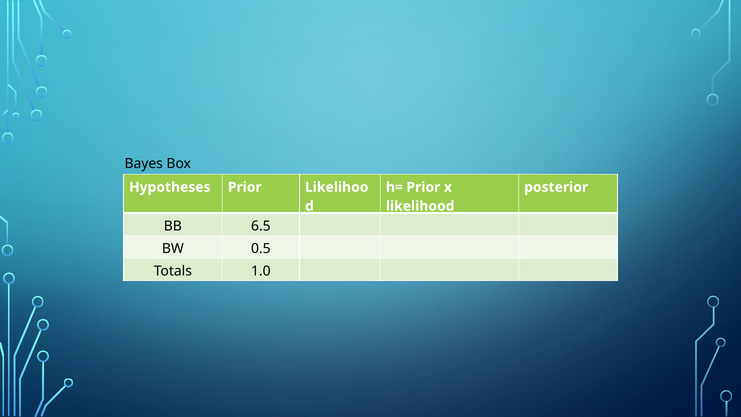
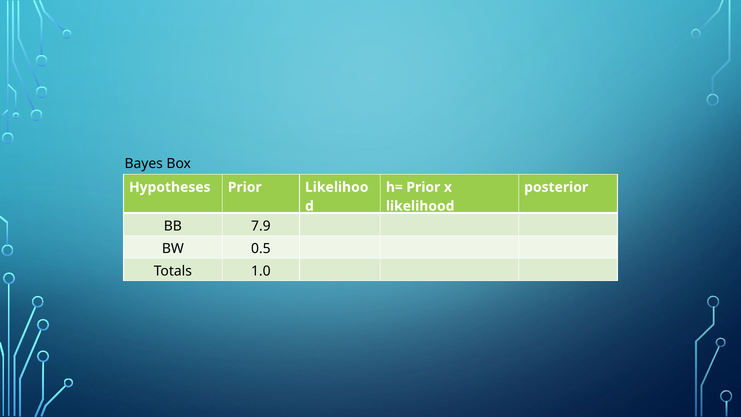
6.5: 6.5 -> 7.9 (261, 226)
